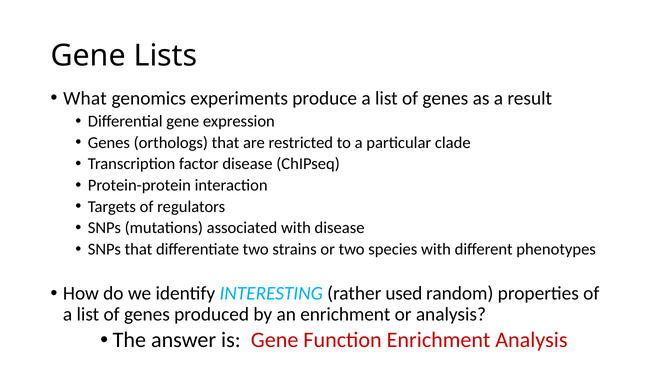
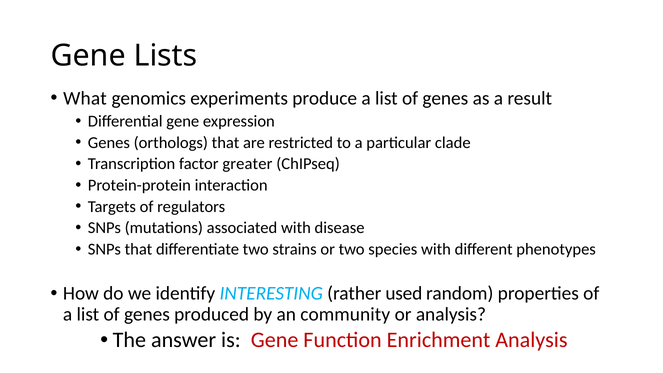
factor disease: disease -> greater (247, 164)
an enrichment: enrichment -> community (345, 314)
